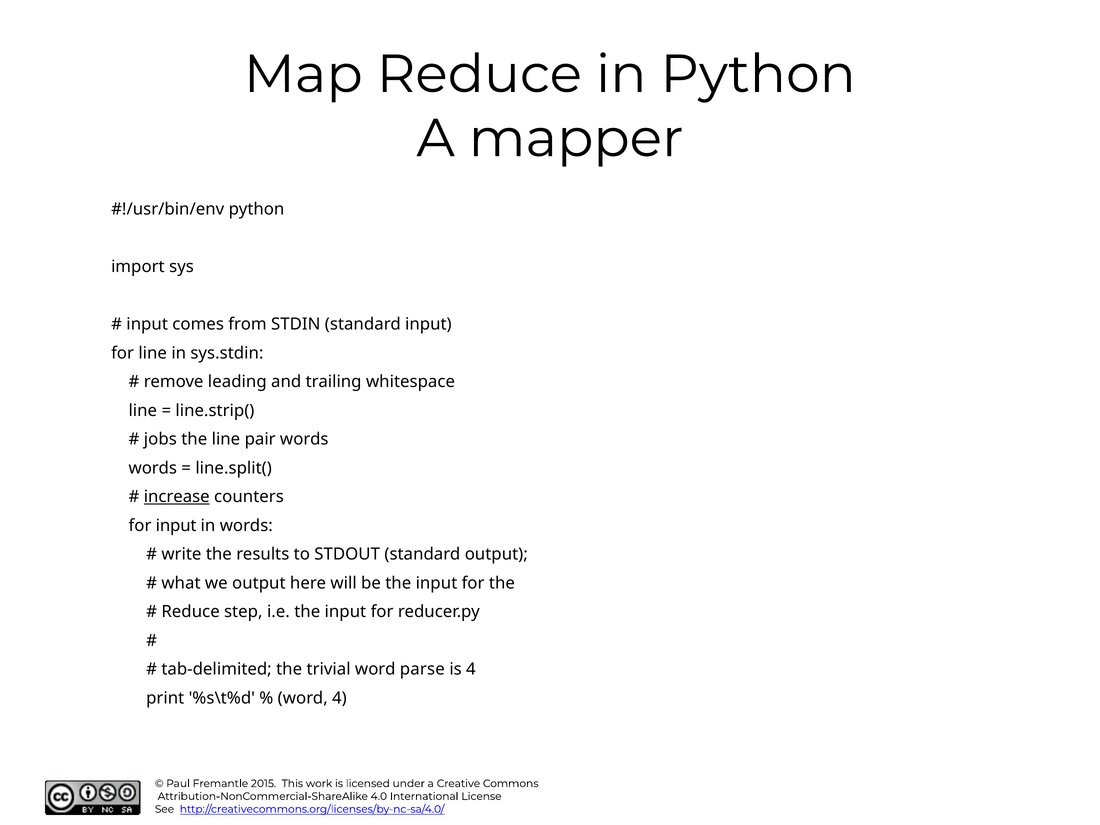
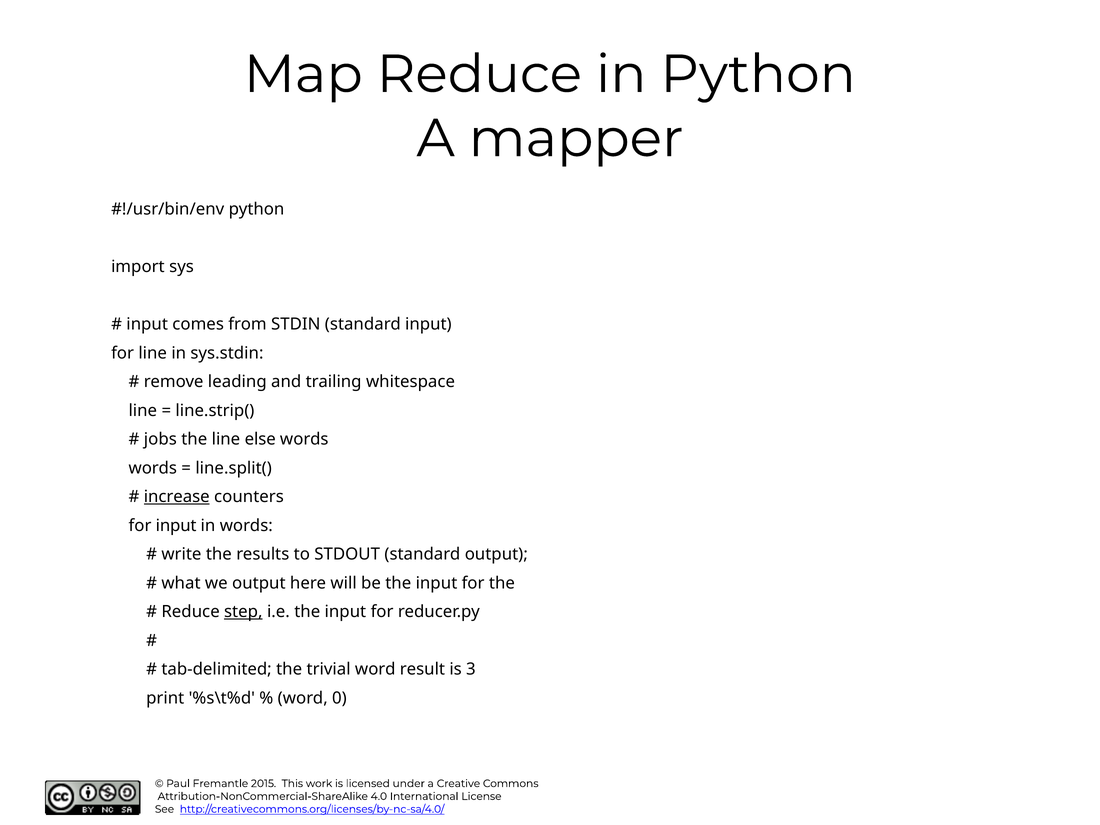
pair: pair -> else (260, 439)
step underline: none -> present (243, 612)
parse: parse -> result (422, 669)
is 4: 4 -> 3 (471, 669)
word 4: 4 -> 0 (339, 698)
